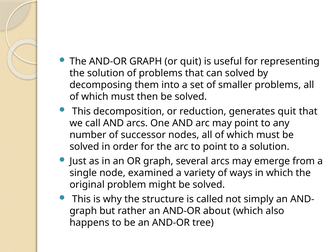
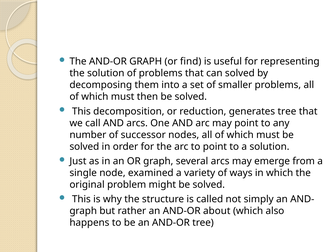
or quit: quit -> find (191, 61)
generates quit: quit -> tree (287, 111)
